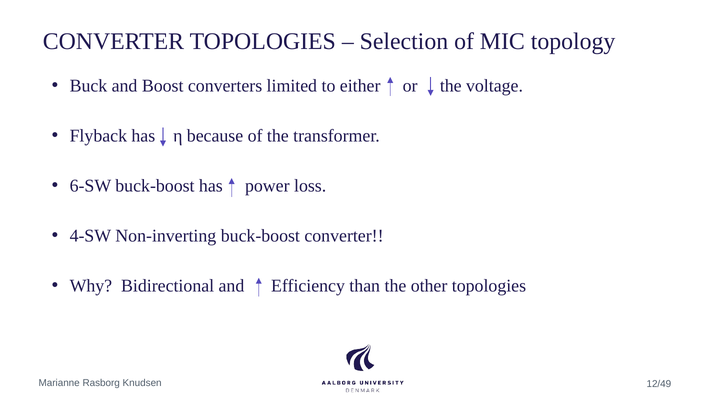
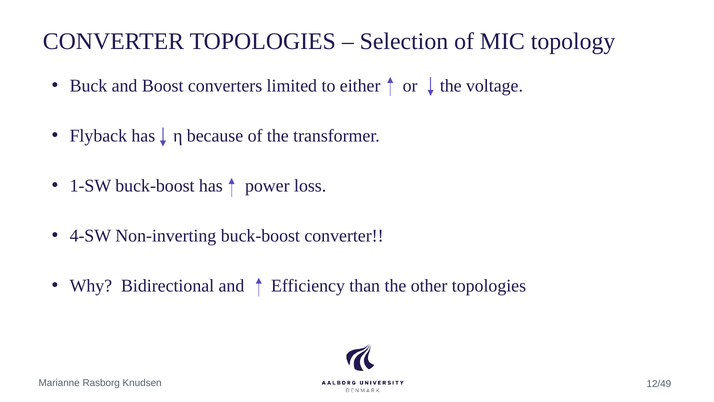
6-SW: 6-SW -> 1-SW (90, 186)
